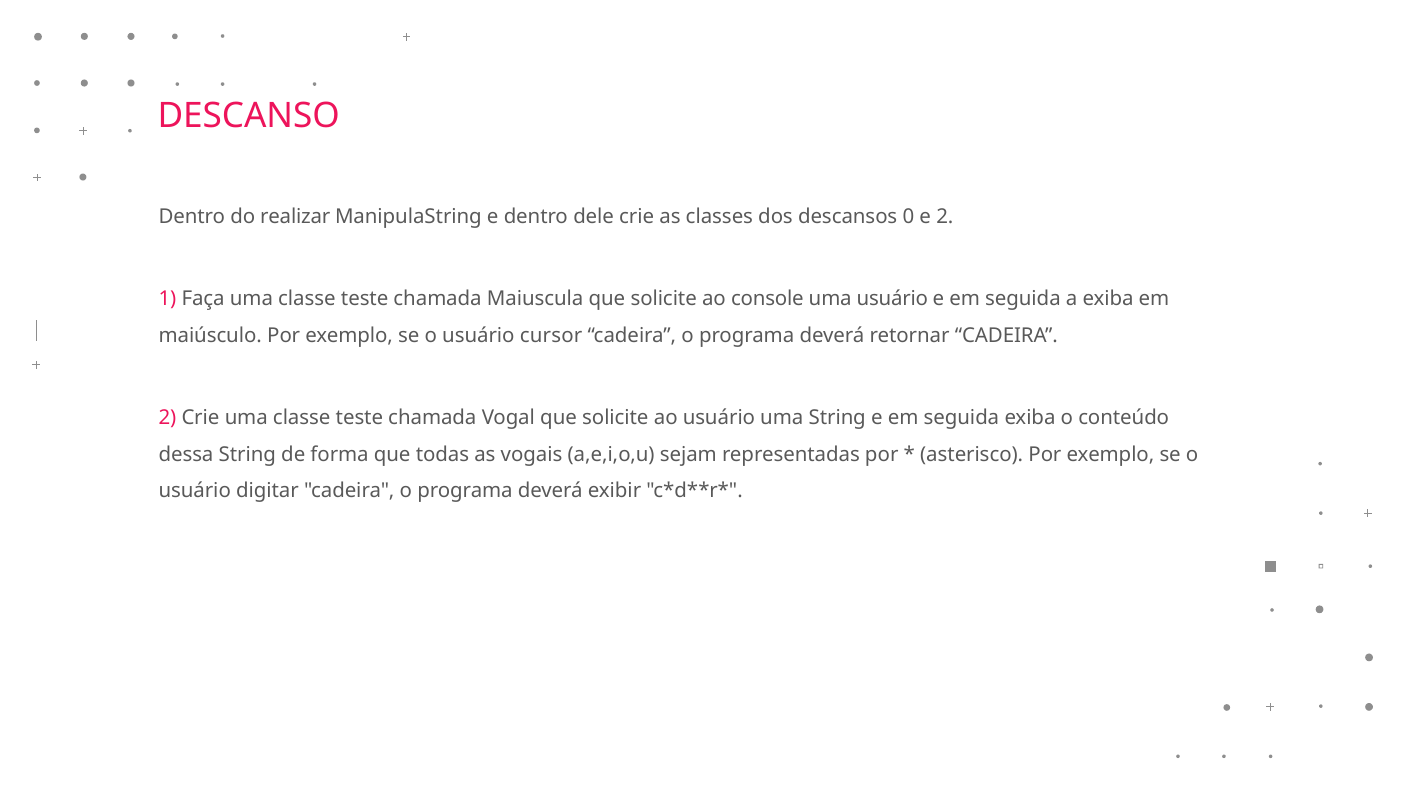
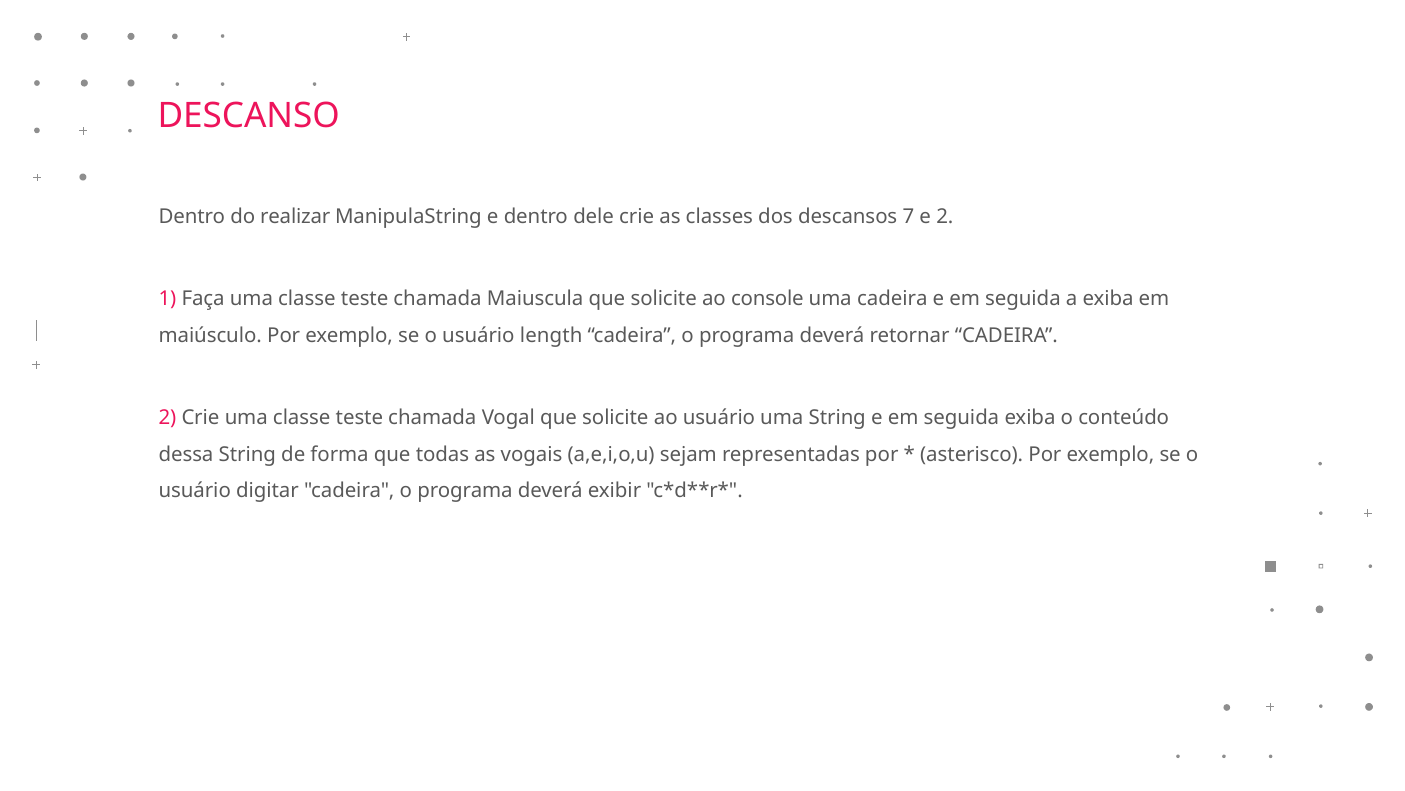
0: 0 -> 7 (908, 217)
uma usuário: usuário -> cadeira (892, 299)
cursor: cursor -> length (551, 336)
